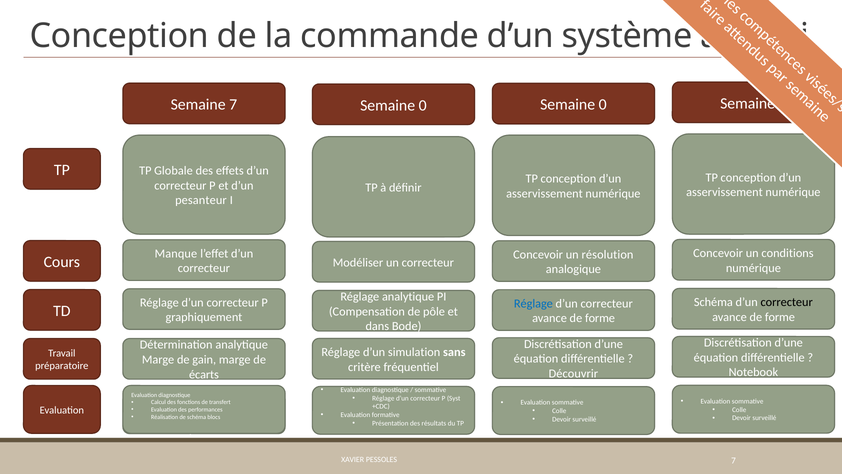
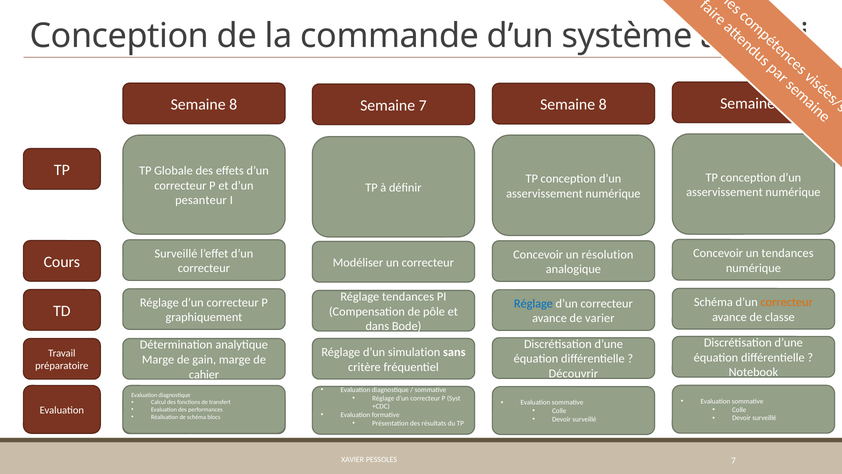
7: 7 -> 8 (233, 104)
0: 0 -> 7 (423, 105)
0: 0 -> 8 (603, 105)
un conditions: conditions -> tendances (788, 253)
Manque: Manque -> Surveillé (176, 253)
Réglage analytique: analytique -> tendances (408, 297)
correcteur colour: black -> orange (787, 302)
forme: forme -> classe (780, 317)
forme: forme -> varier (600, 318)
écarts: écarts -> cahier (204, 374)
